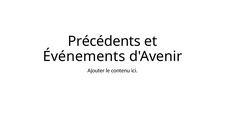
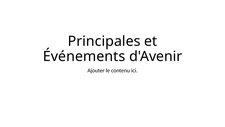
Précédents: Précédents -> Principales (104, 41)
